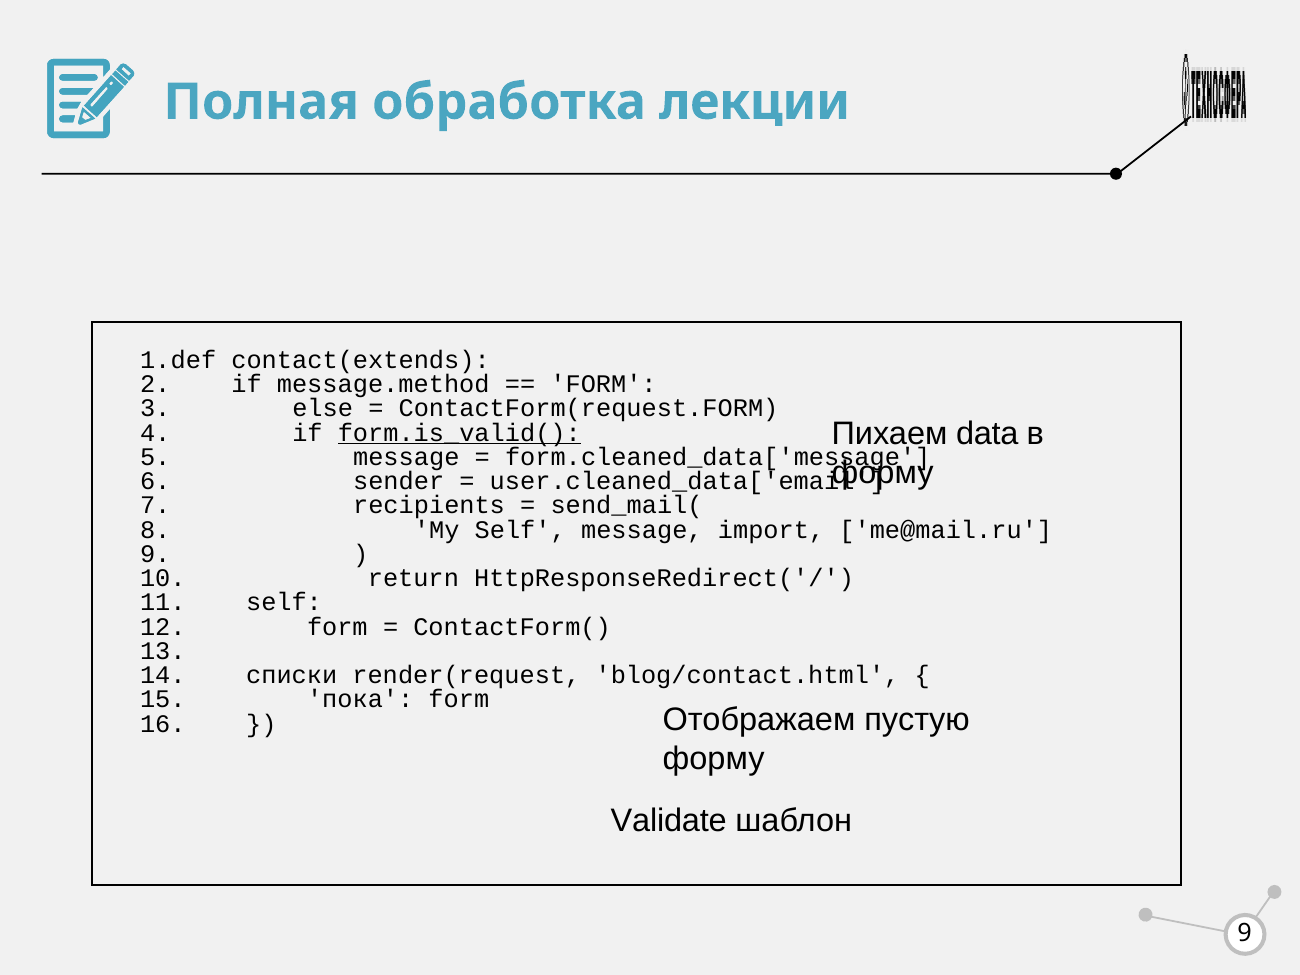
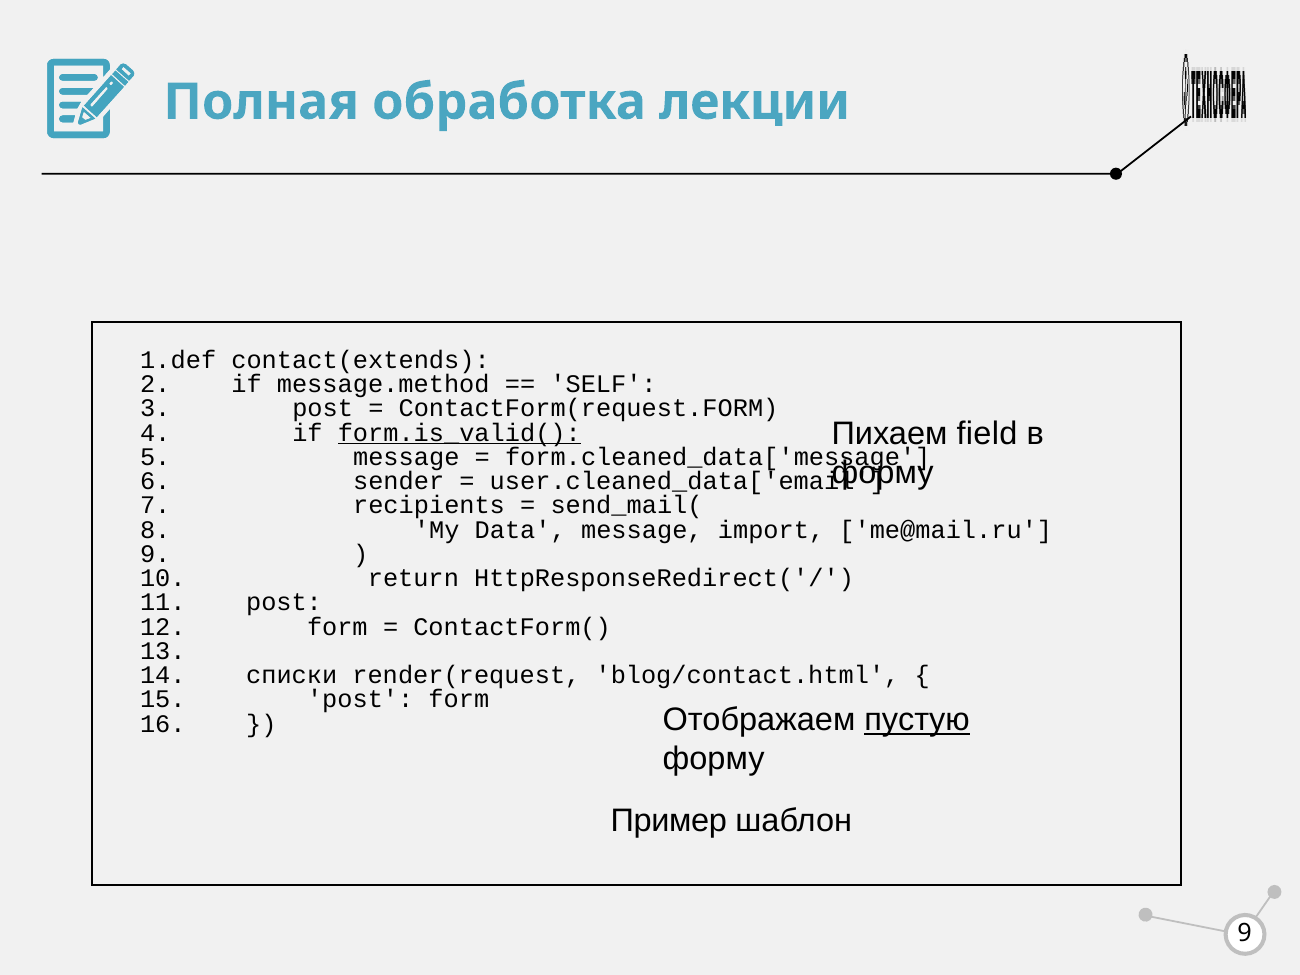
FORM: FORM -> SELF (604, 384)
else: else -> post (323, 409)
data: data -> field (987, 434)
My Self: Self -> Data (520, 530)
self: self -> post (284, 603)
пока: пока -> post (360, 700)
пустую underline: none -> present (917, 720)
Validate: Validate -> Пример (669, 821)
